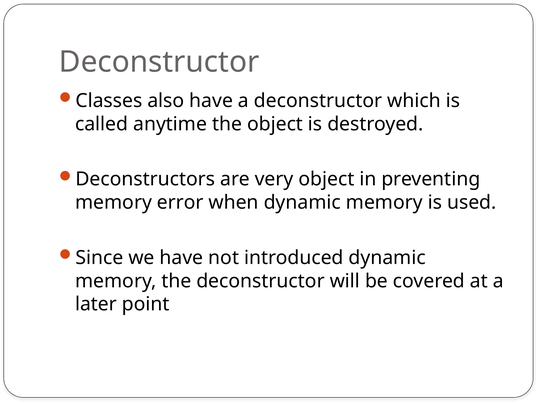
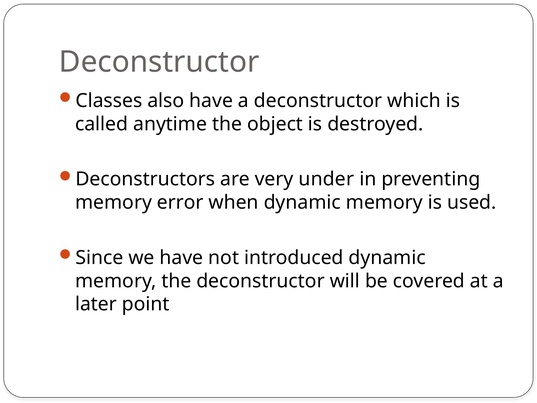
very object: object -> under (326, 179)
